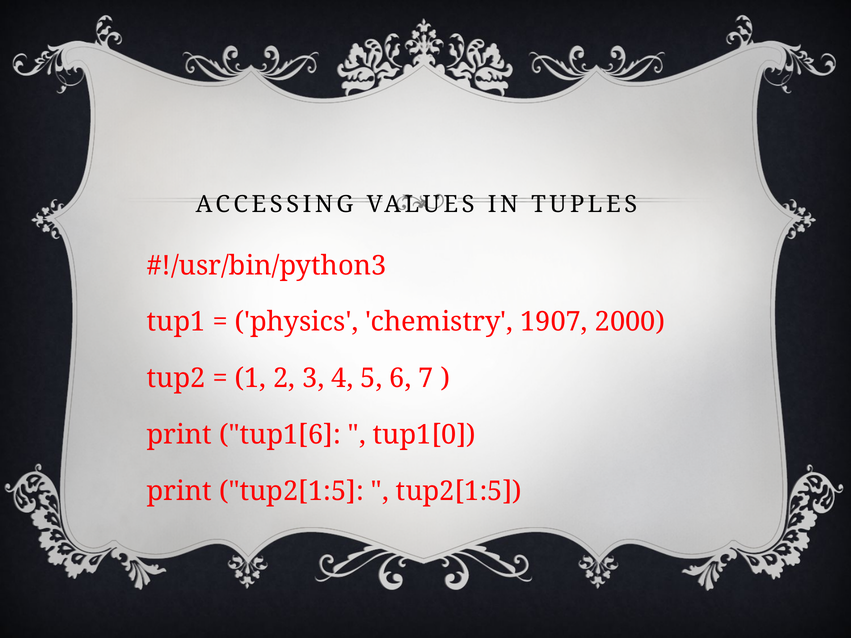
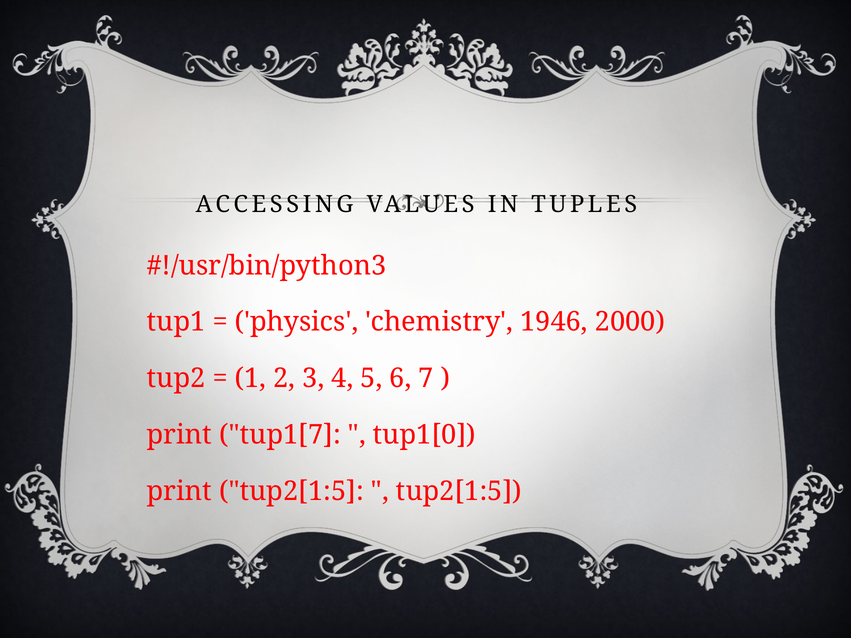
1907: 1907 -> 1946 (554, 322)
tup1[6: tup1[6 -> tup1[7 (280, 435)
